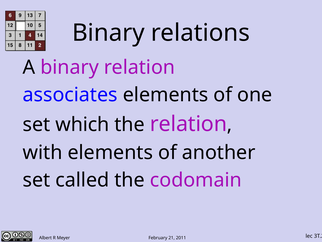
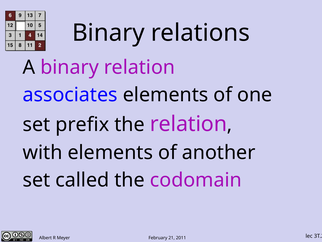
which: which -> prefix (82, 124)
